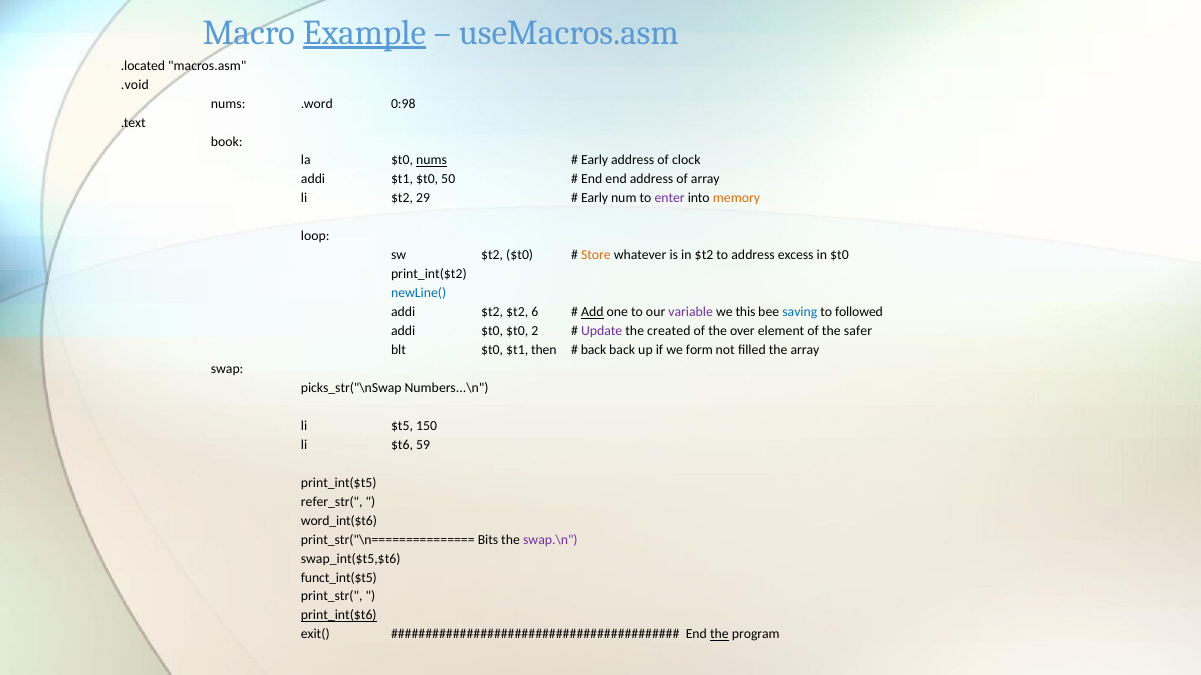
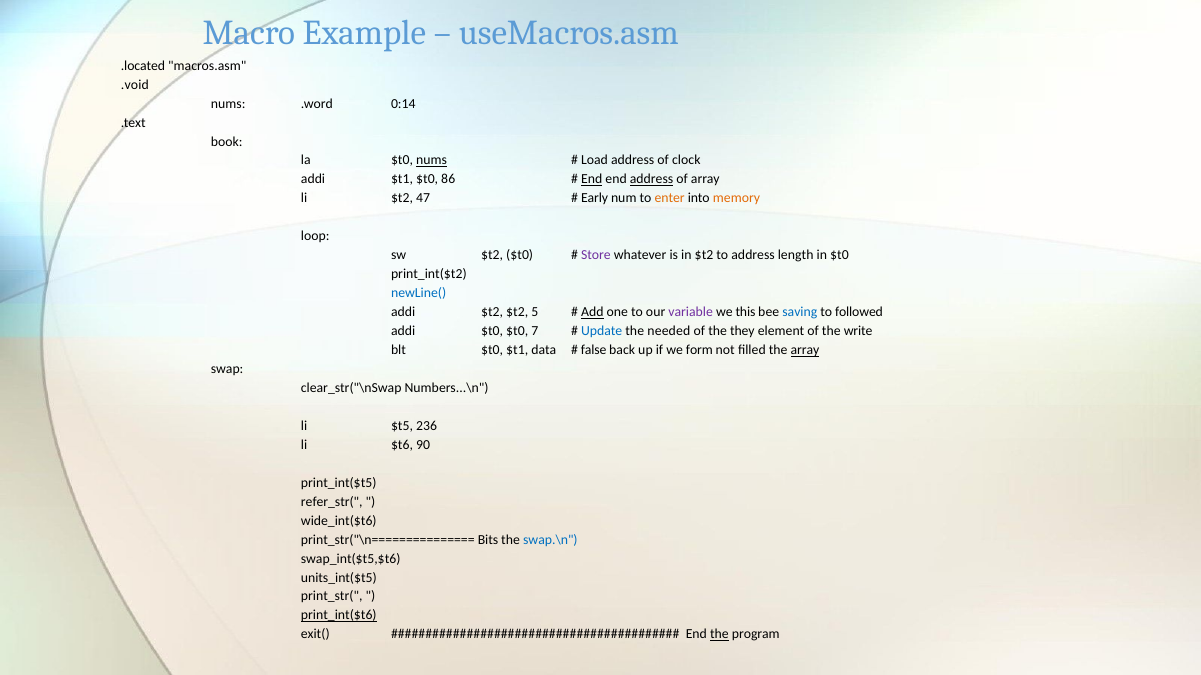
Example underline: present -> none (364, 32)
0:98: 0:98 -> 0:14 (403, 104)
Early: Early -> Load (594, 161)
50: 50 -> 86 (448, 180)
End underline: none -> present (592, 180)
address underline: none -> present (652, 180)
29: 29 -> 47 (423, 199)
enter colour: purple -> orange (670, 199)
Store colour: orange -> purple (596, 255)
excess: excess -> length (796, 255)
6: 6 -> 5 (535, 312)
2: 2 -> 7 (535, 331)
Update colour: purple -> blue (602, 331)
created: created -> needed (669, 331)
over: over -> they (742, 331)
safer: safer -> write (858, 331)
then: then -> data (544, 350)
back: back -> false (594, 350)
array underline: none -> present (805, 350)
picks_str("\nSwap: picks_str("\nSwap -> clear_str("\nSwap (351, 388)
150: 150 -> 236 (427, 426)
59: 59 -> 90 (423, 445)
word_int($t6: word_int($t6 -> wide_int($t6 (339, 521)
swap.\n colour: purple -> blue (550, 540)
funct_int($t5: funct_int($t5 -> units_int($t5 (339, 578)
